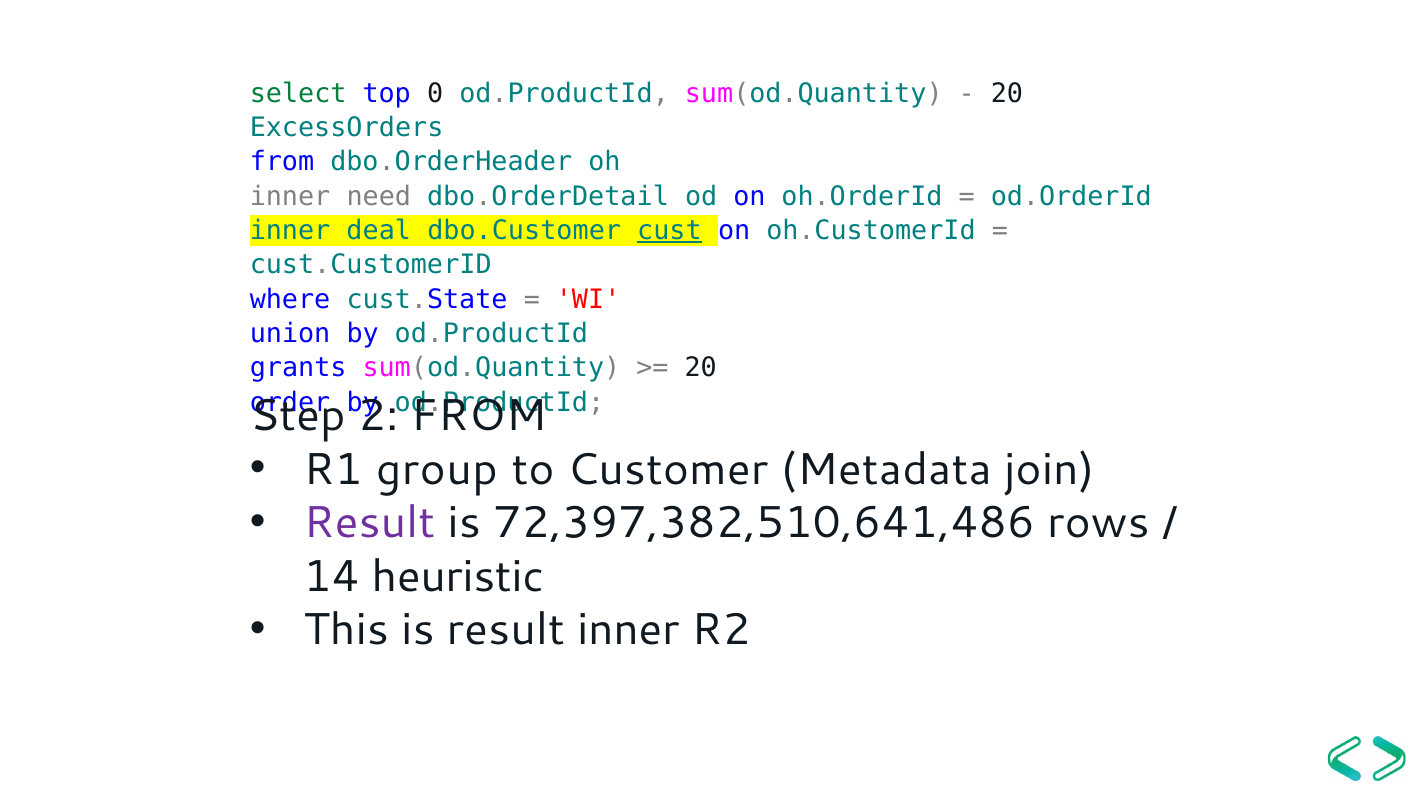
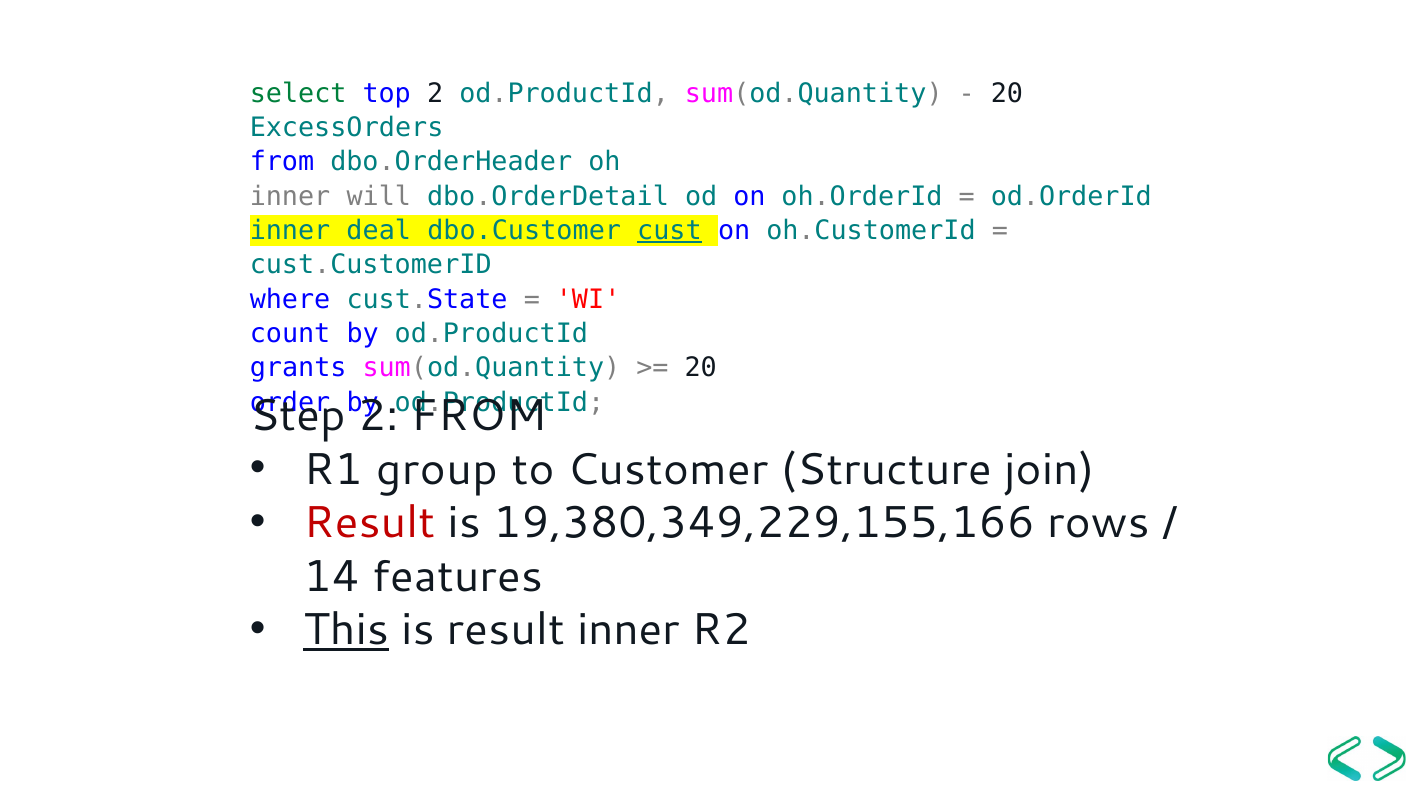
top 0: 0 -> 2 (435, 93)
need: need -> will (379, 196)
union: union -> count (290, 334)
Metadata: Metadata -> Structure (886, 470)
Result colour: purple -> red (369, 523)
72,397,382,510,641,486: 72,397,382,510,641,486 -> 19,380,349,229,155,166 (764, 523)
heuristic: heuristic -> features (457, 577)
This underline: none -> present (346, 630)
